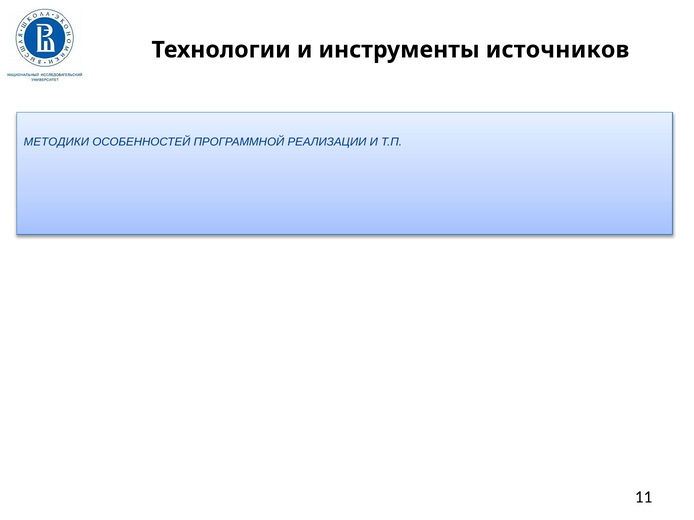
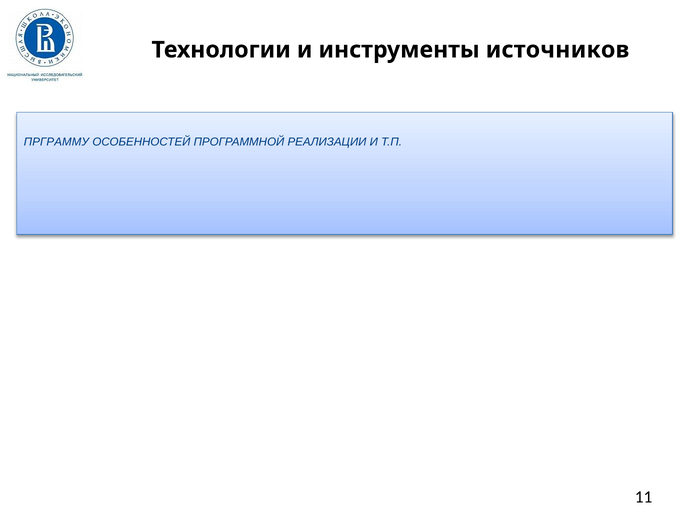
МЕТОДИКИ: МЕТОДИКИ -> ПРГРАММУ (56, 142)
